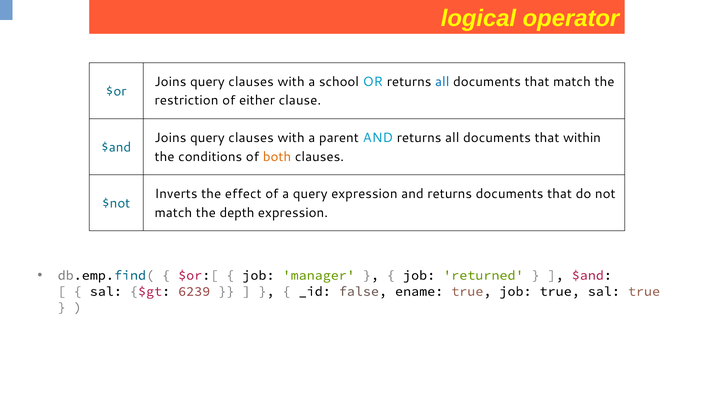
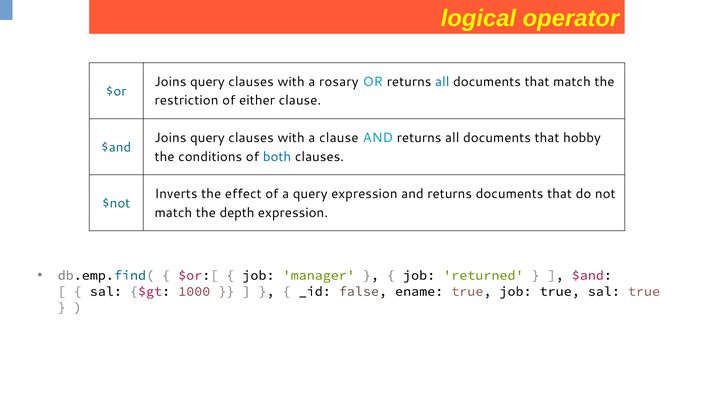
school: school -> rosary (339, 82)
a parent: parent -> clause (339, 138)
within: within -> hobby (582, 138)
both colour: orange -> blue (277, 157)
6239: 6239 -> 1000 (194, 292)
